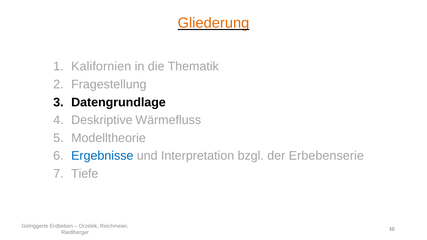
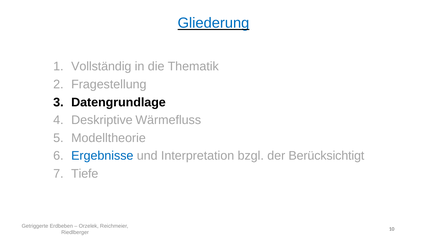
Gliederung colour: orange -> blue (213, 23)
Kalifornien: Kalifornien -> Vollständig (101, 67)
Erbebenserie: Erbebenserie -> Berücksichtigt (326, 156)
